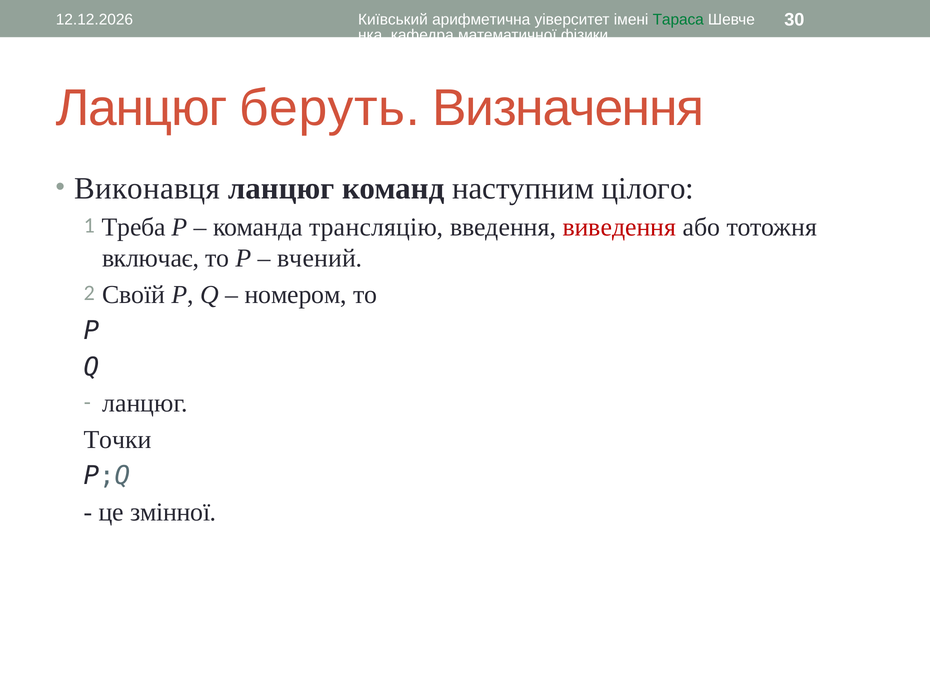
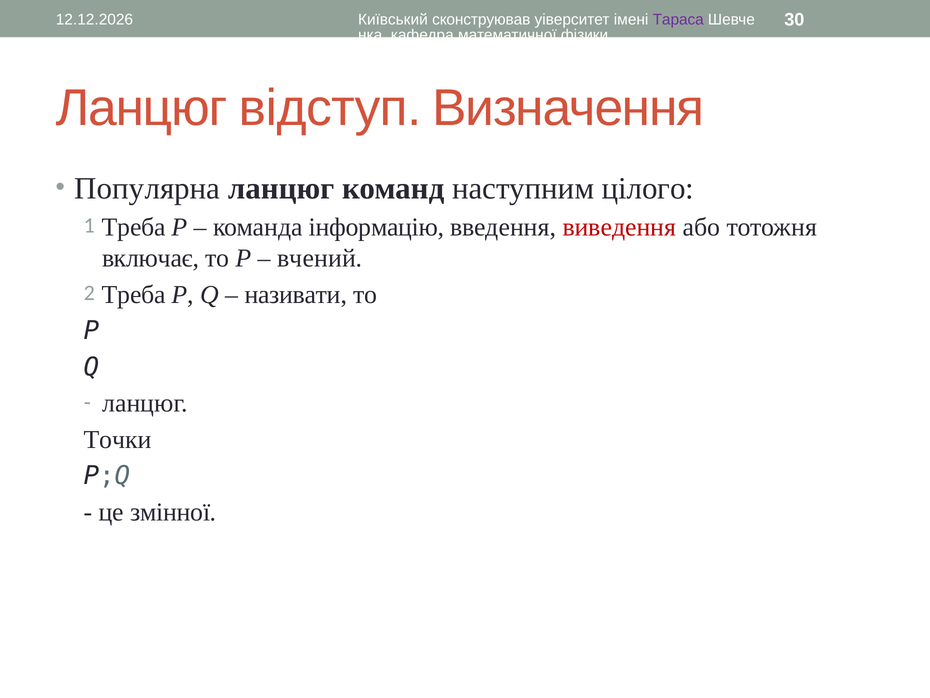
арифметична: арифметична -> сконструював (481, 20)
Тараса colour: green -> purple (678, 20)
беруть: беруть -> відступ (330, 108)
Виконавця: Виконавця -> Популярна (147, 188)
трансляцію: трансляцію -> інформацію (377, 227)
Своїй: Своїй -> Треба (134, 294)
номером: номером -> називати (296, 294)
